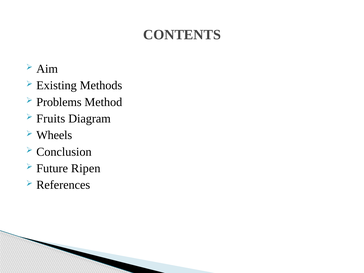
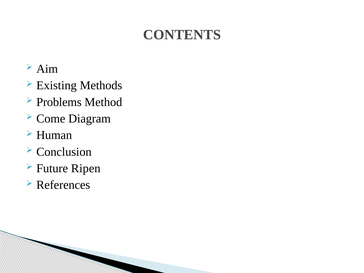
Fruits: Fruits -> Come (51, 119)
Wheels: Wheels -> Human (54, 135)
